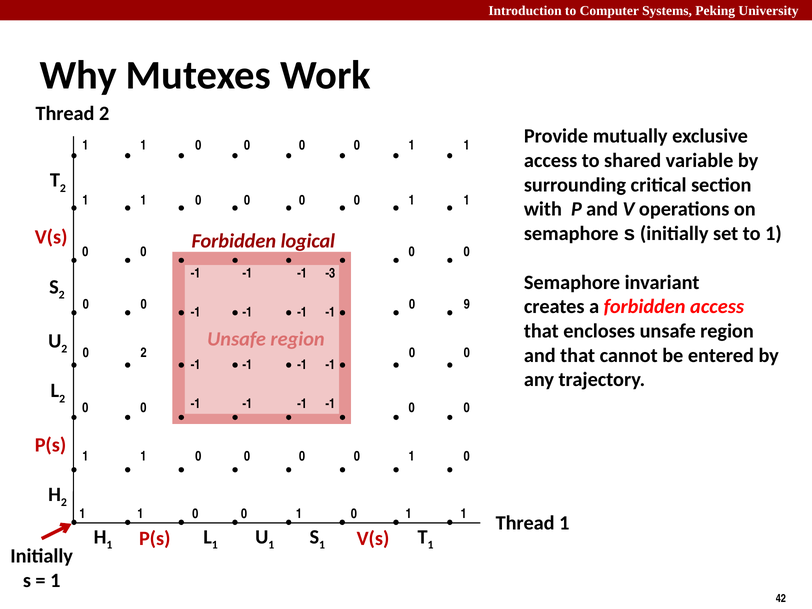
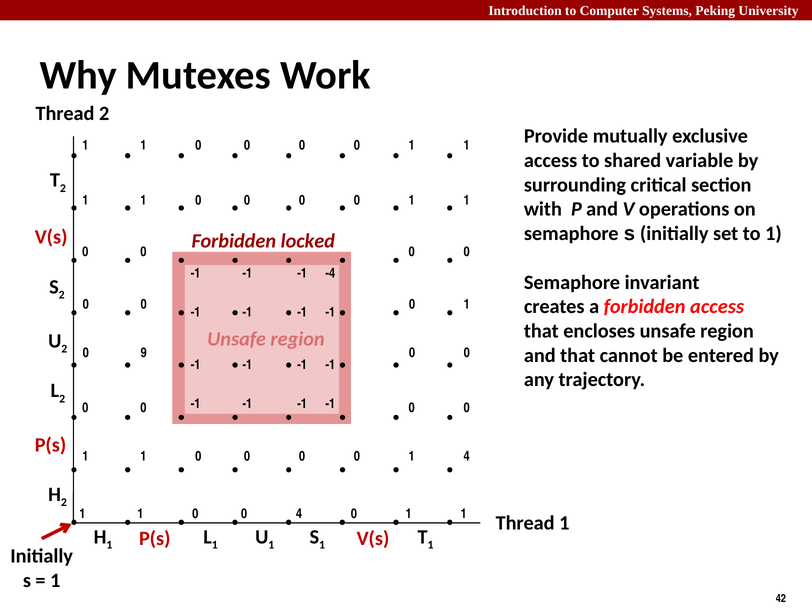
logical: logical -> locked (308, 241)
-3: -3 -> -4 (330, 274)
9: 9 -> 1 (467, 304)
0 2: 2 -> 9 (144, 353)
0: 0 -> 4 (467, 456)
1 0 0 1: 1 -> 4 (299, 514)
